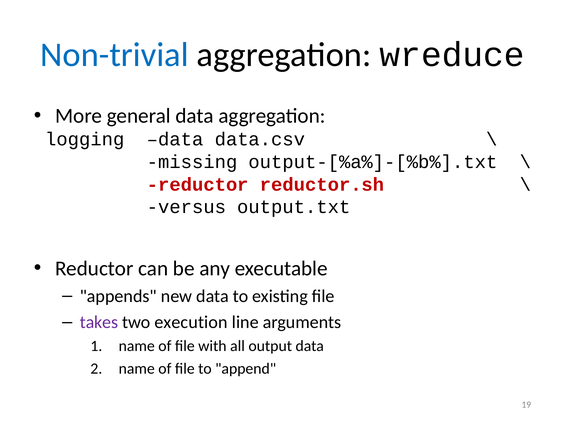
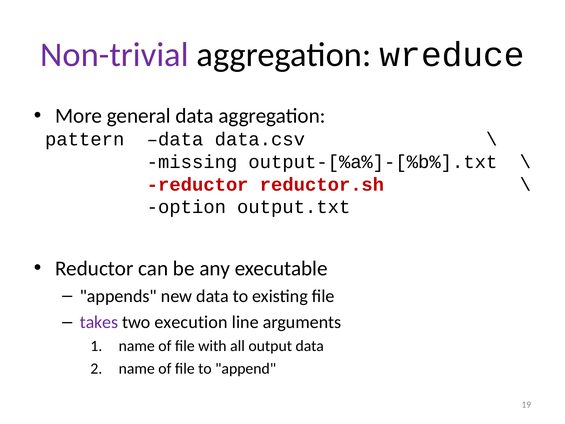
Non-trivial colour: blue -> purple (114, 55)
logging: logging -> pattern (85, 139)
versus: versus -> option (186, 207)
